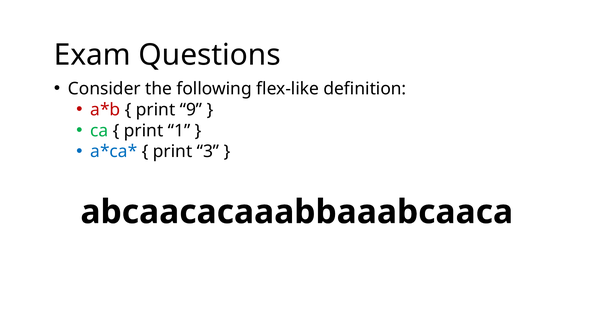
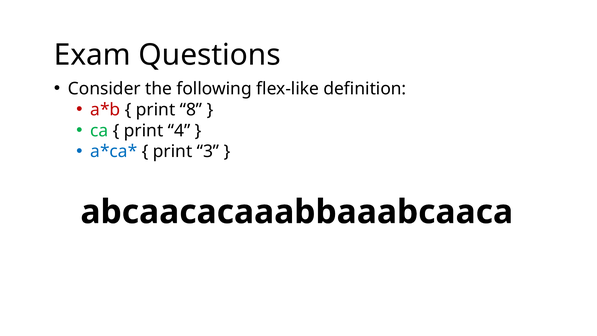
9: 9 -> 8 (191, 110)
1: 1 -> 4 (179, 131)
